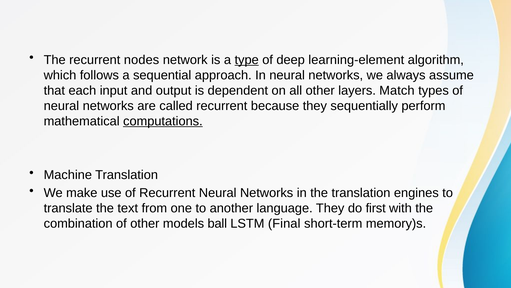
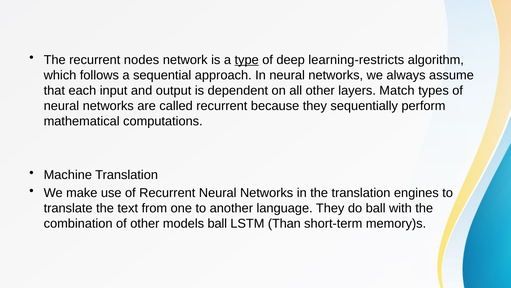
learning-element: learning-element -> learning-restricts (356, 60)
computations underline: present -> none (163, 121)
do first: first -> ball (376, 208)
Final: Final -> Than (284, 223)
